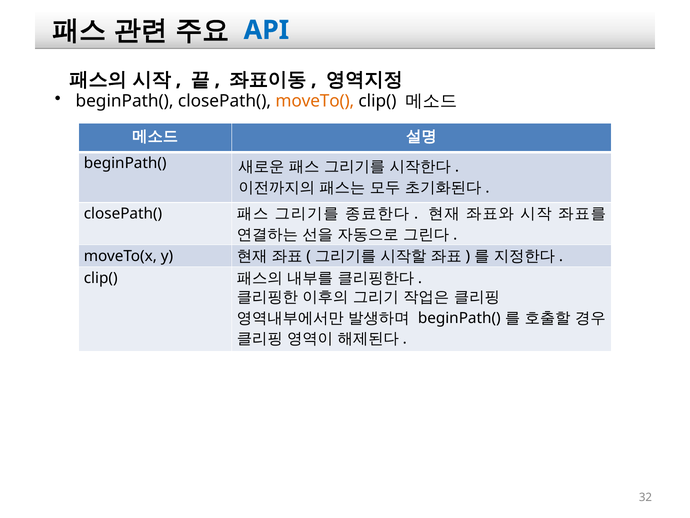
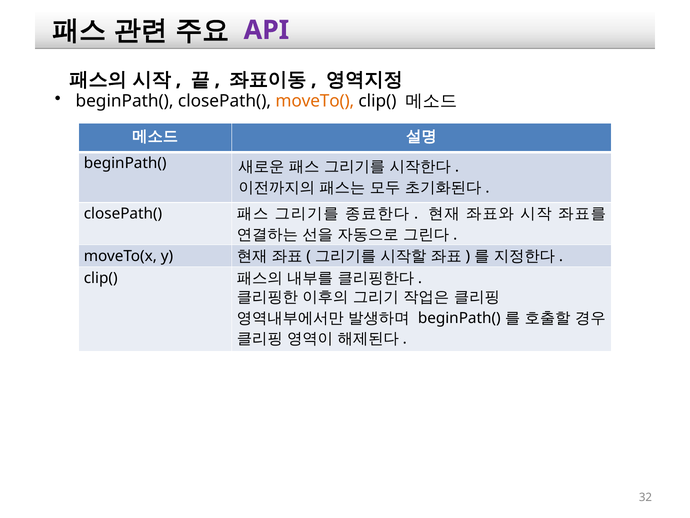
API colour: blue -> purple (266, 30)
